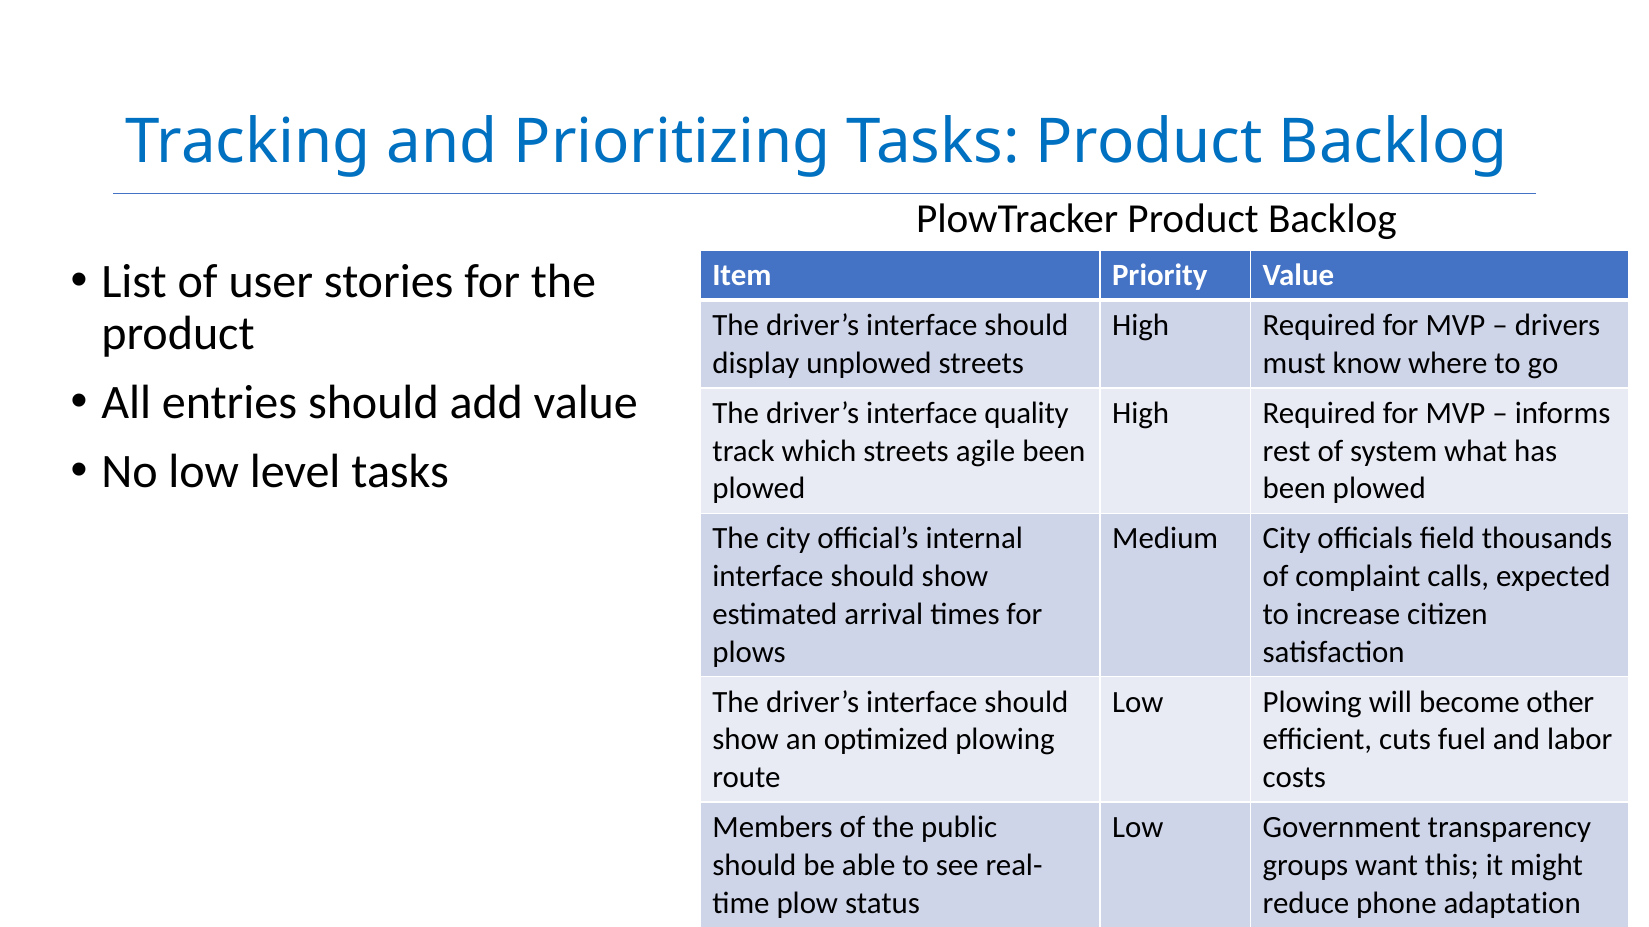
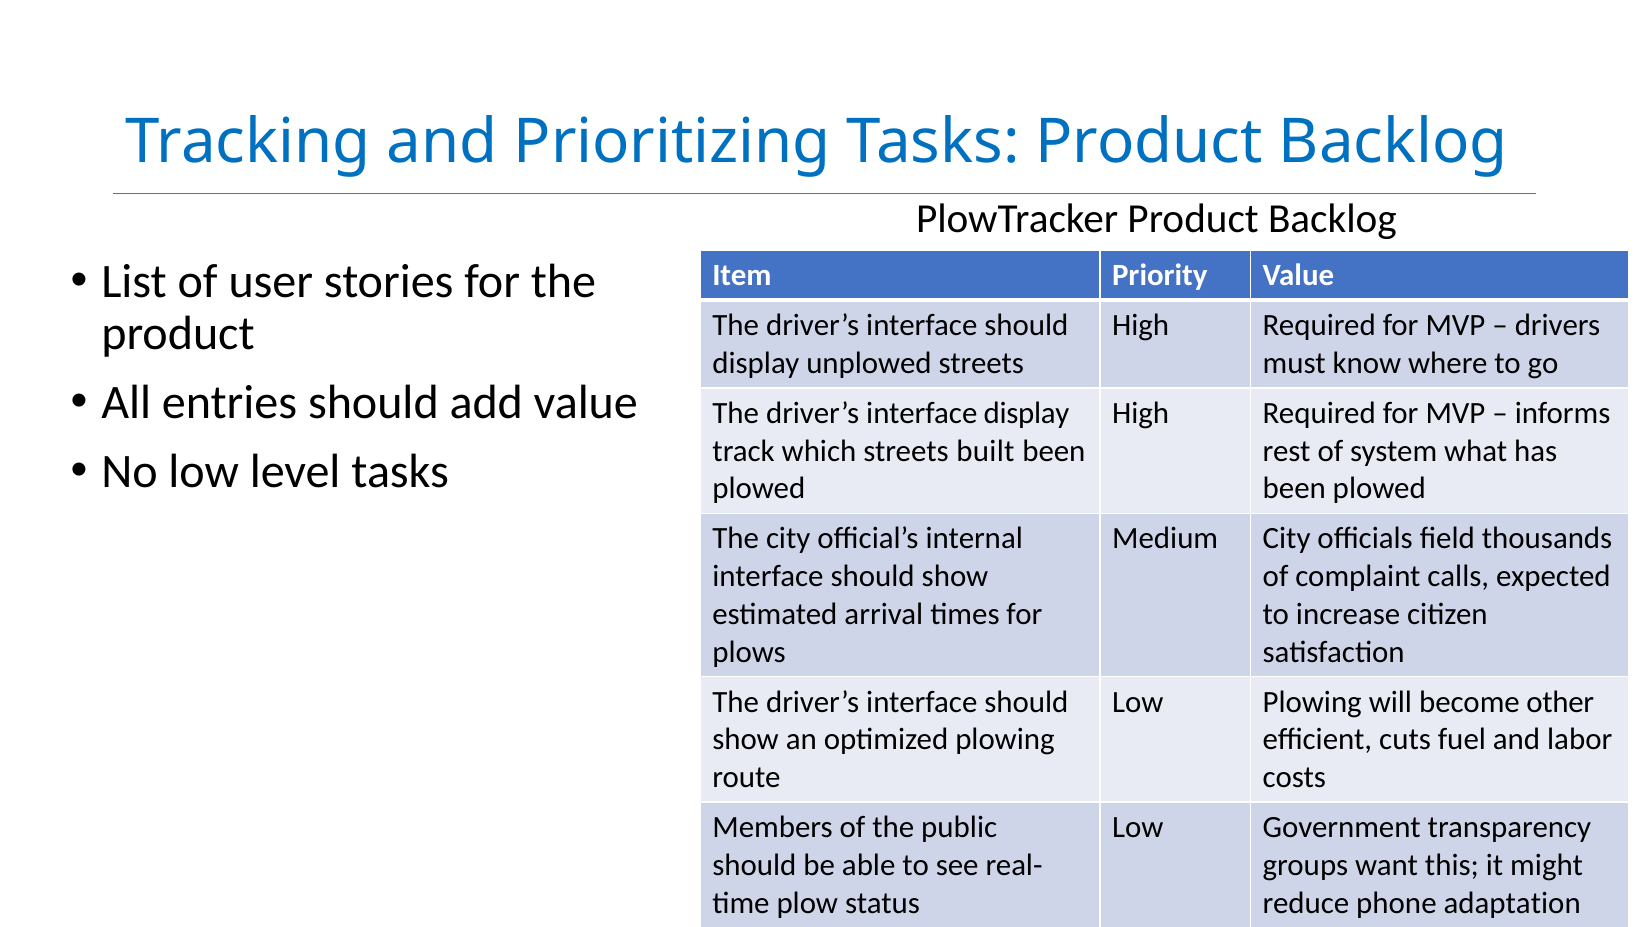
interface quality: quality -> display (1027, 413)
agile: agile -> built (985, 451)
